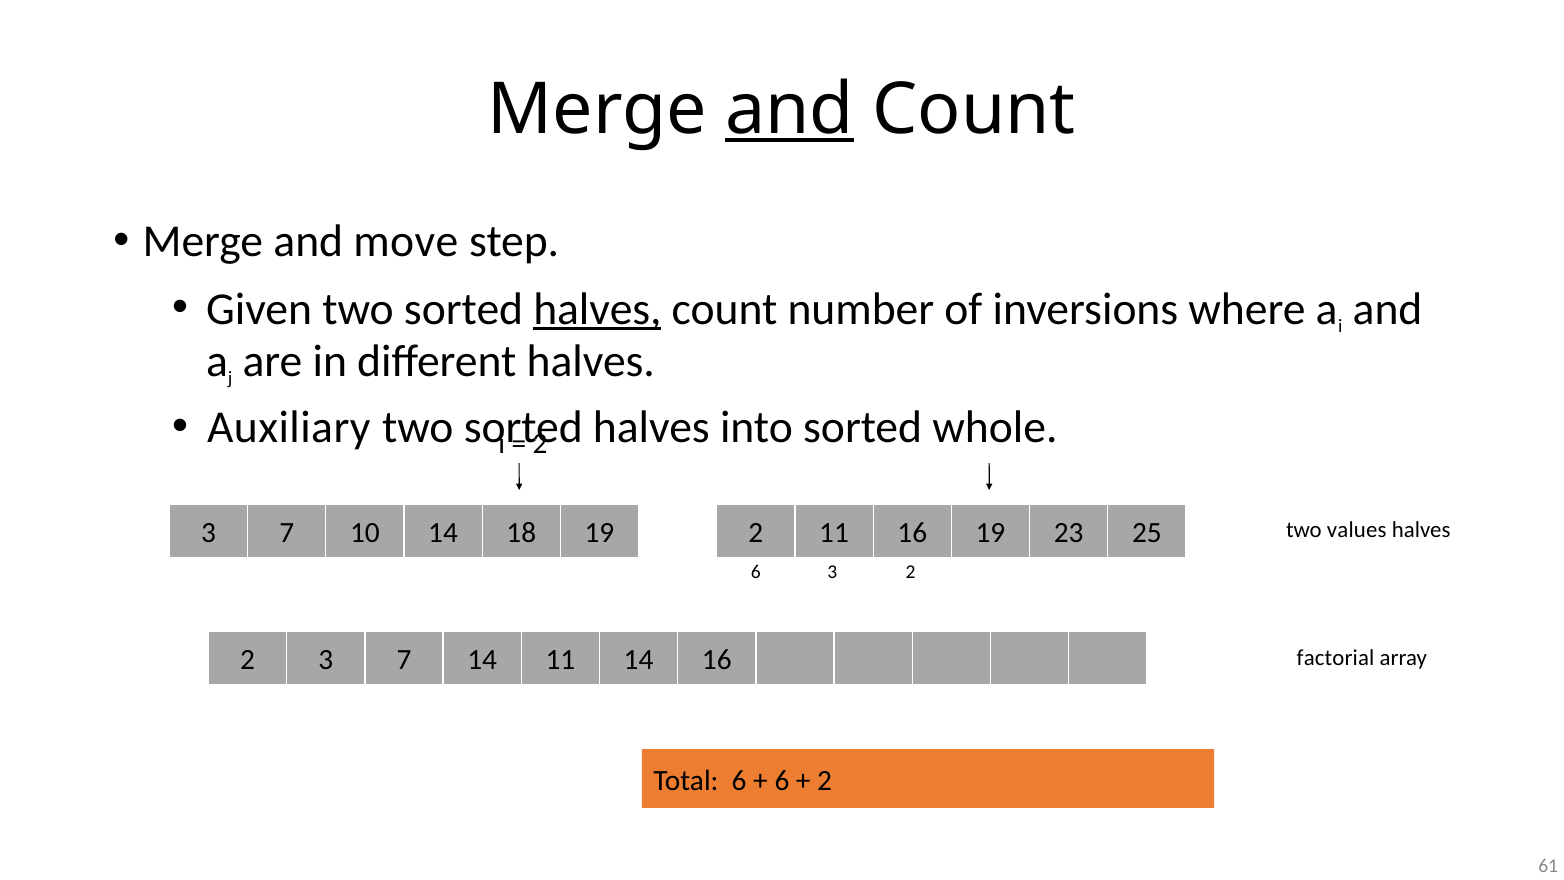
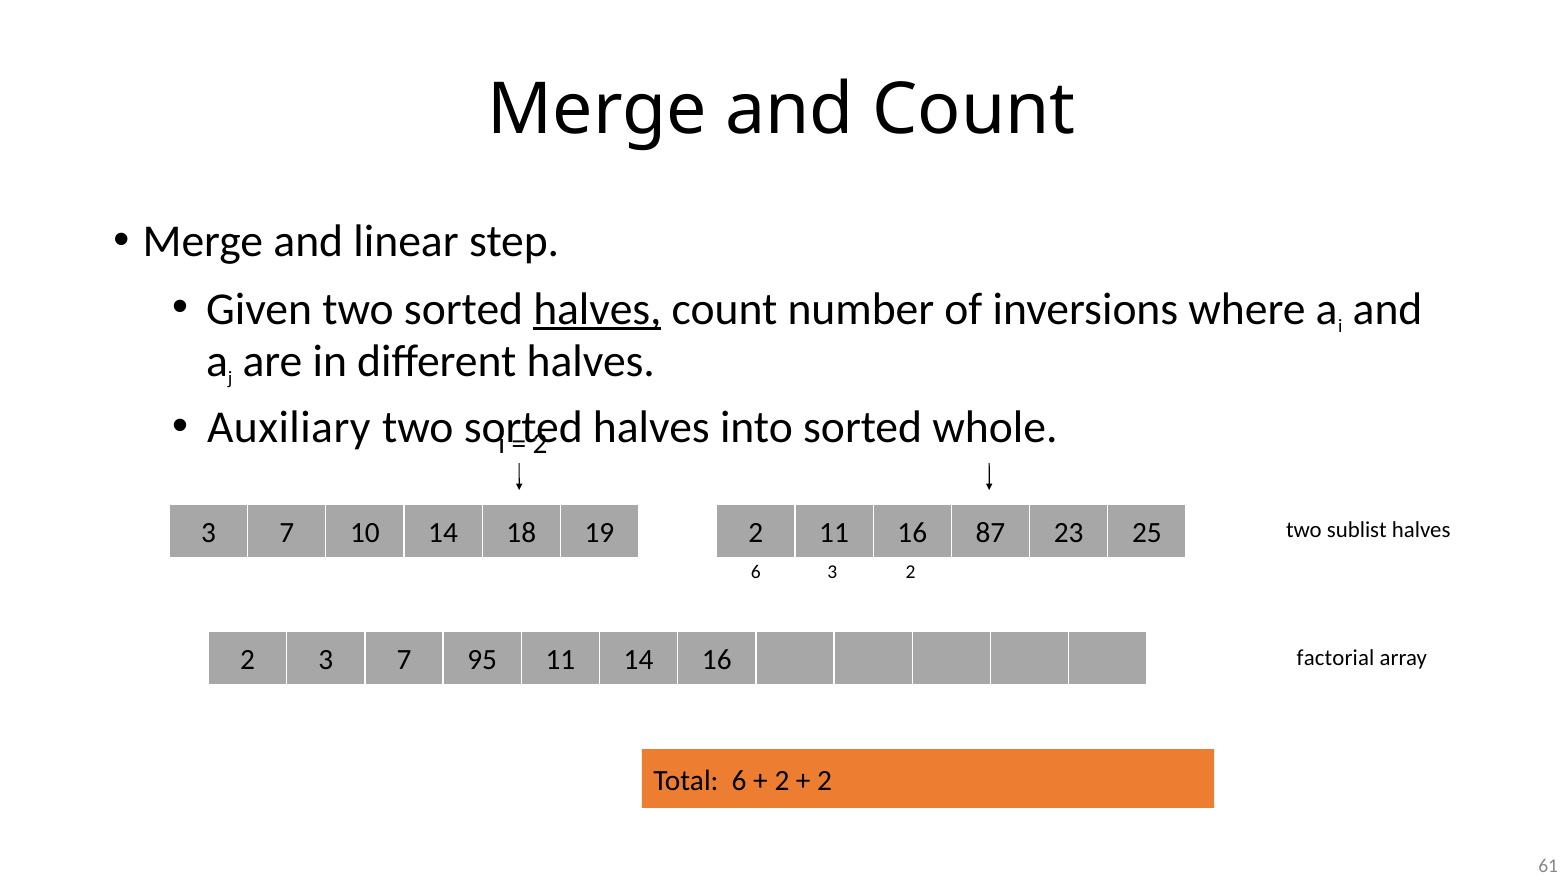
and underline: present -> none (790, 109)
move: move -> linear (406, 242)
values: values -> sublist (1357, 529)
16 19: 19 -> 87 (990, 533)
7 14: 14 -> 95 (482, 660)
6: 6 -> 2 (782, 780)
